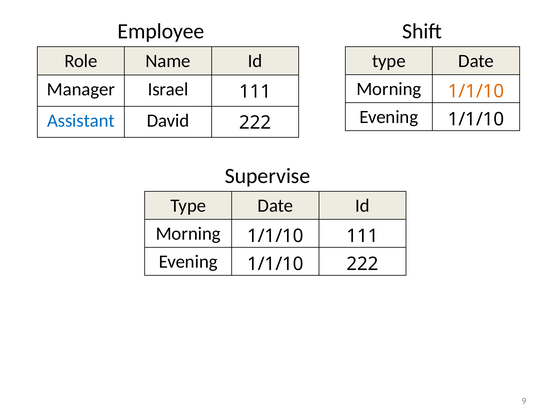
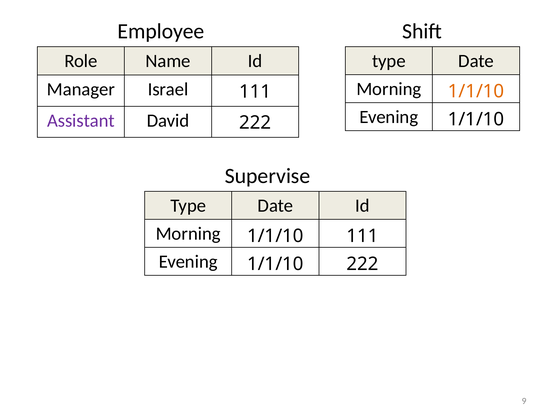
Assistant colour: blue -> purple (81, 121)
